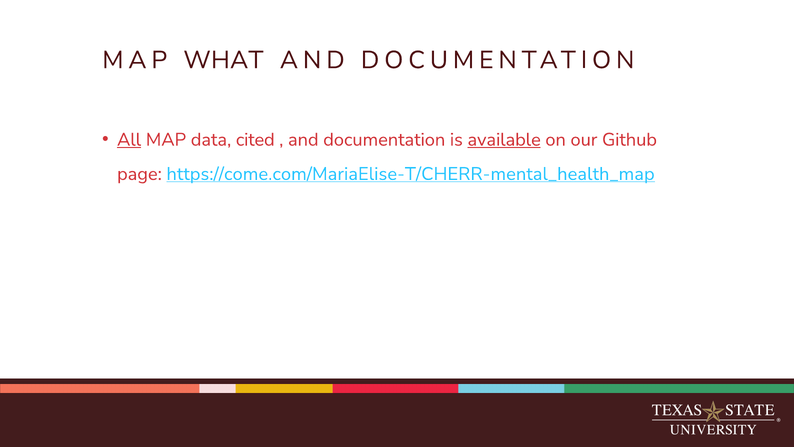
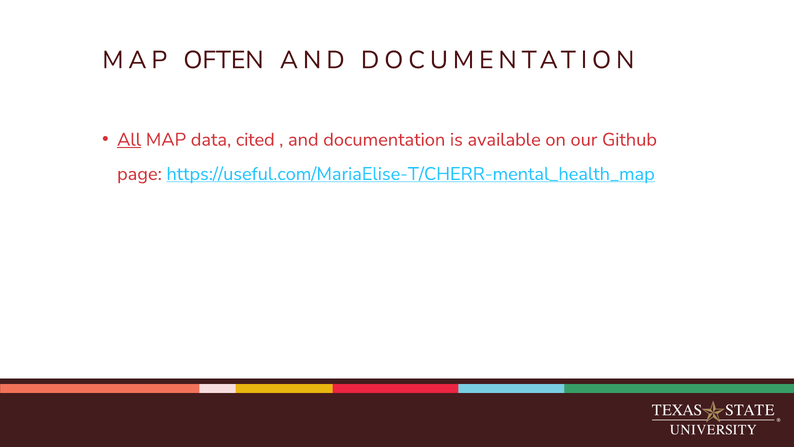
WHAT: WHAT -> OFTEN (224, 60)
available underline: present -> none (504, 140)
https://come.com/MariaElise-T/CHERR-mental_health_map: https://come.com/MariaElise-T/CHERR-mental_health_map -> https://useful.com/MariaElise-T/CHERR-mental_health_map (411, 174)
